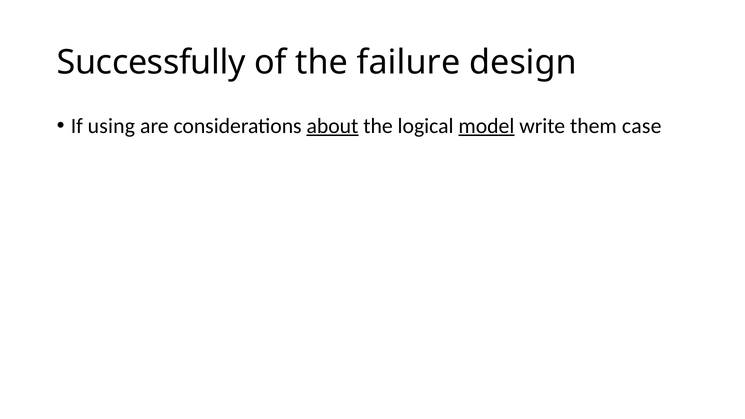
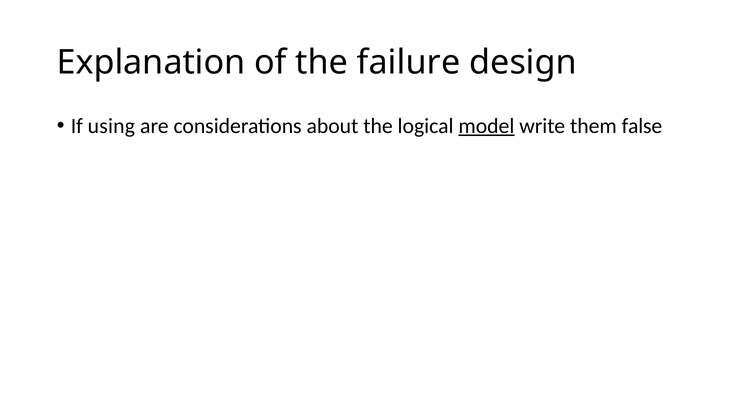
Successfully: Successfully -> Explanation (151, 63)
about underline: present -> none (332, 126)
case: case -> false (642, 126)
